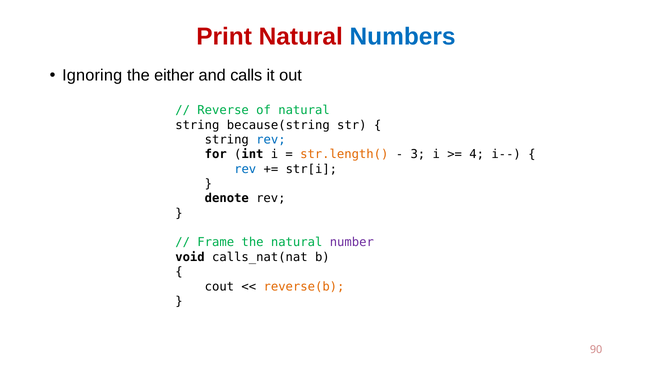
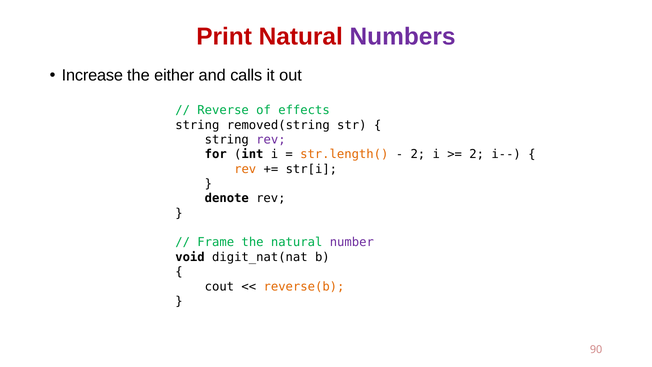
Numbers colour: blue -> purple (403, 37)
Ignoring: Ignoring -> Increase (92, 76)
of natural: natural -> effects (304, 110)
because(string: because(string -> removed(string (278, 125)
rev colour: blue -> purple (271, 140)
3: 3 -> 2 (418, 154)
4: 4 -> 2 (477, 154)
rev colour: blue -> orange (245, 169)
calls_nat(nat: calls_nat(nat -> digit_nat(nat (260, 257)
